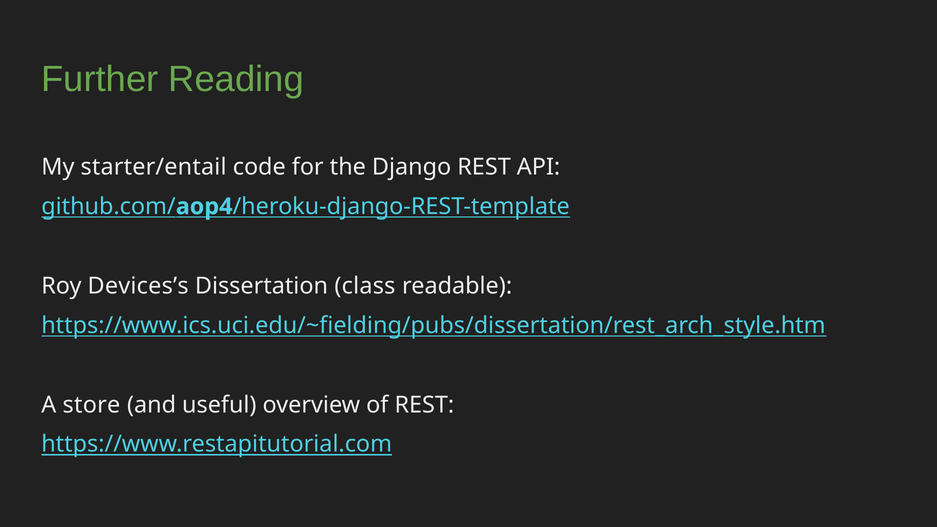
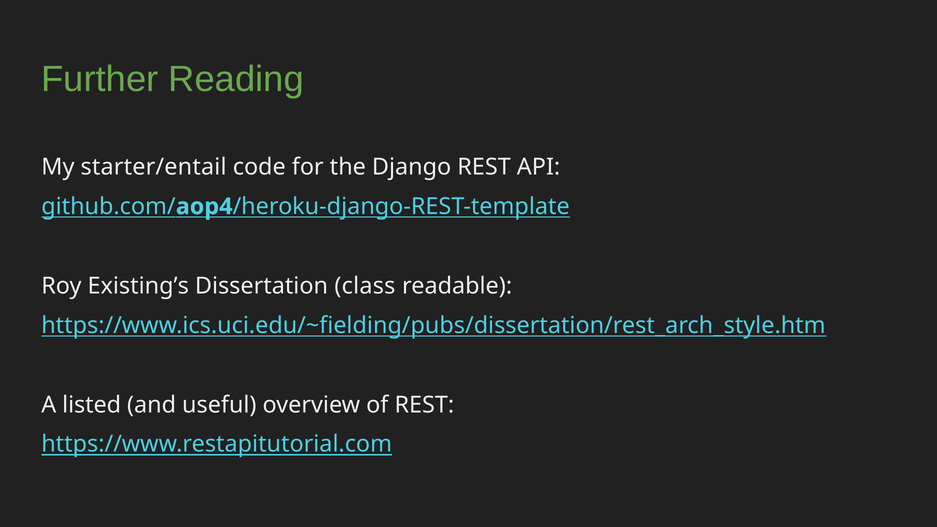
Devices’s: Devices’s -> Existing’s (138, 286)
store: store -> listed (92, 405)
